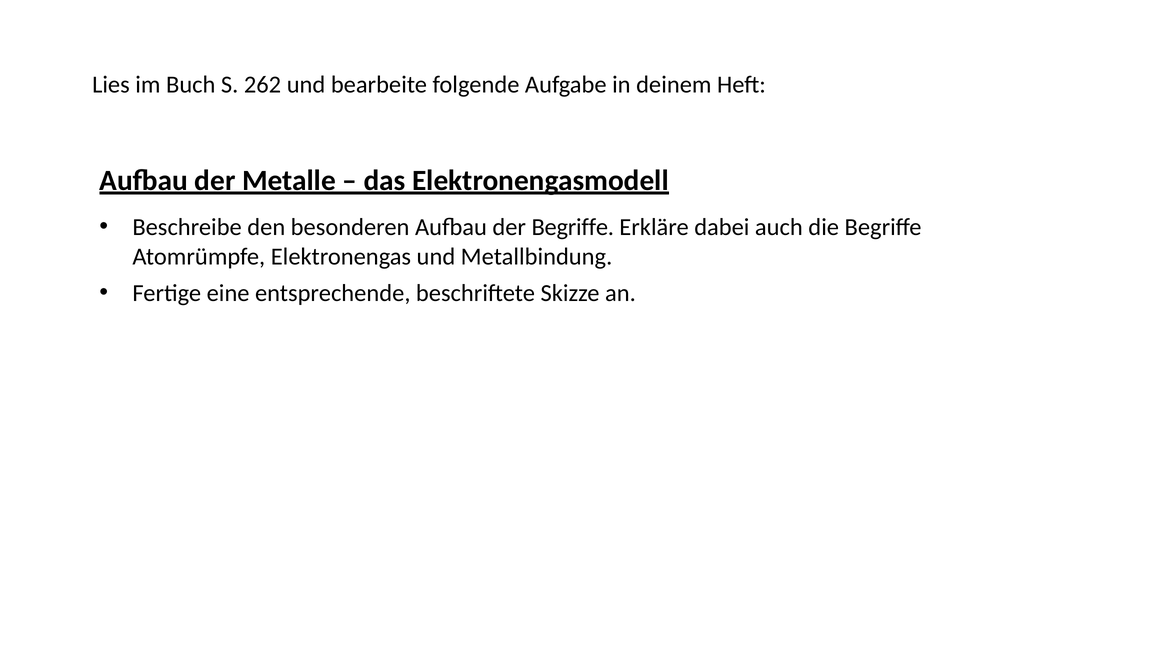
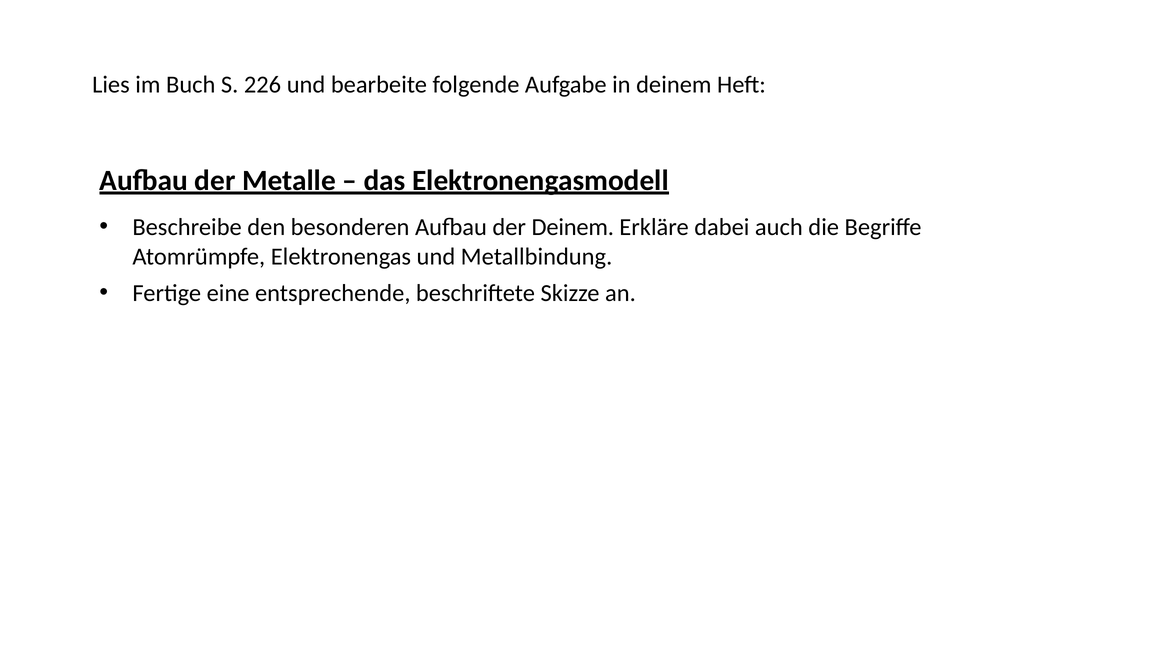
262: 262 -> 226 (263, 85)
der Begriffe: Begriffe -> Deinem (573, 227)
